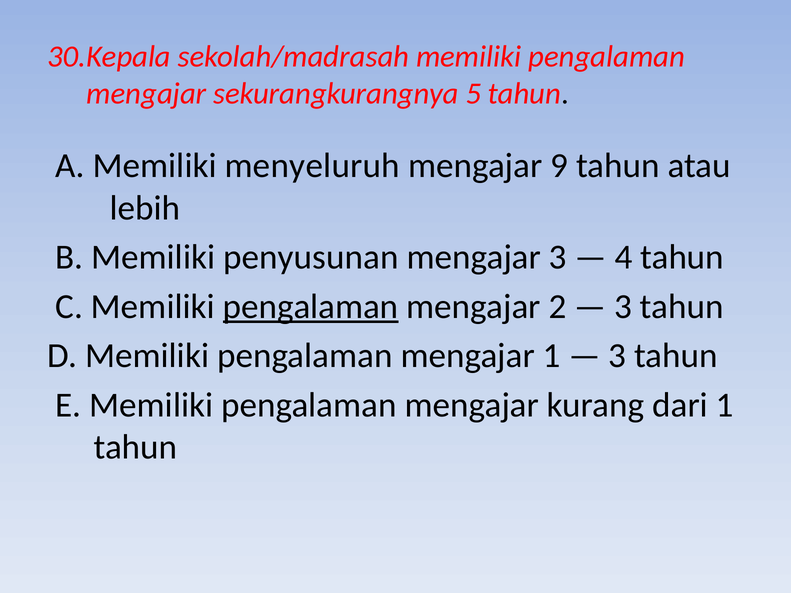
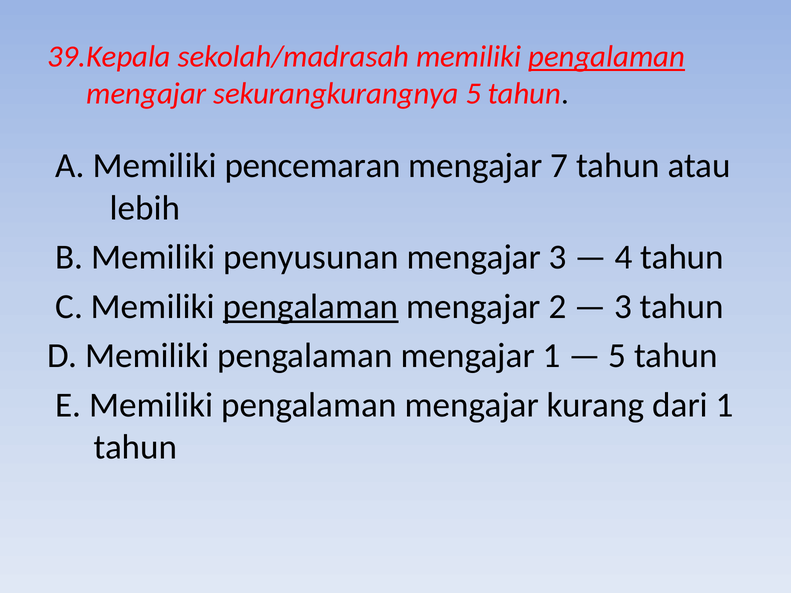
30.Kepala: 30.Kepala -> 39.Kepala (109, 57)
pengalaman underline: none -> present (607, 57)
menyeluruh: menyeluruh -> pencemaran (313, 166)
9: 9 -> 7 (559, 166)
3: 3 -> 5 (617, 356)
